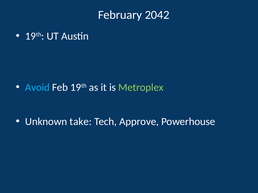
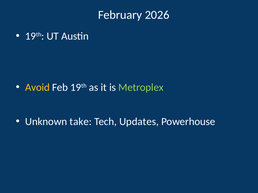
2042: 2042 -> 2026 (157, 15)
Avoid colour: light blue -> yellow (37, 88)
Approve: Approve -> Updates (139, 122)
